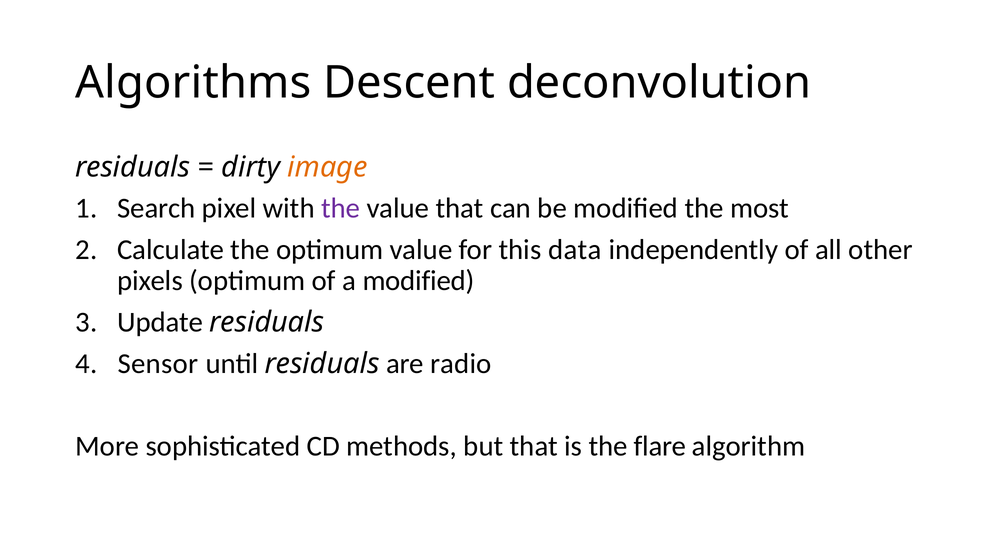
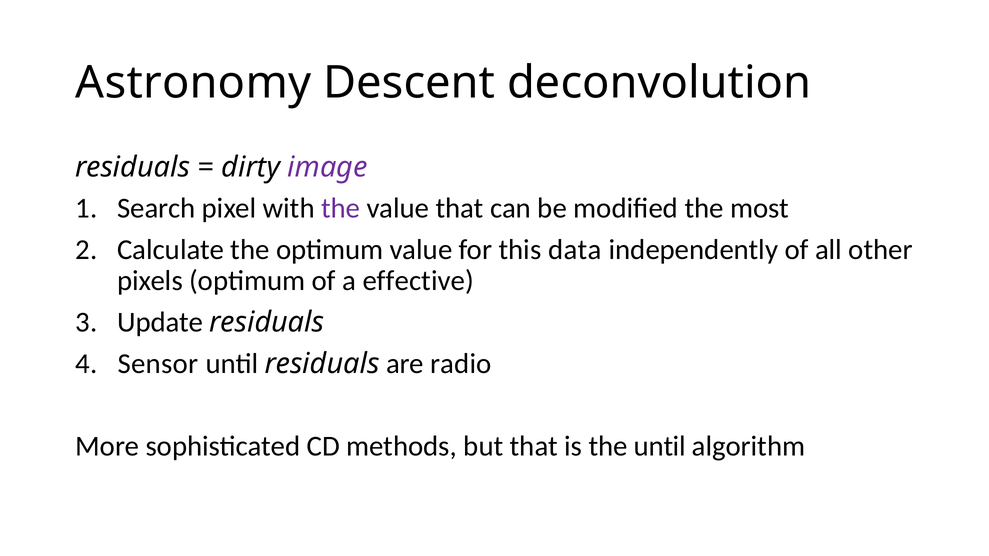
Algorithms: Algorithms -> Astronomy (193, 83)
image colour: orange -> purple (327, 167)
a modified: modified -> effective (418, 281)
the flare: flare -> until (660, 447)
